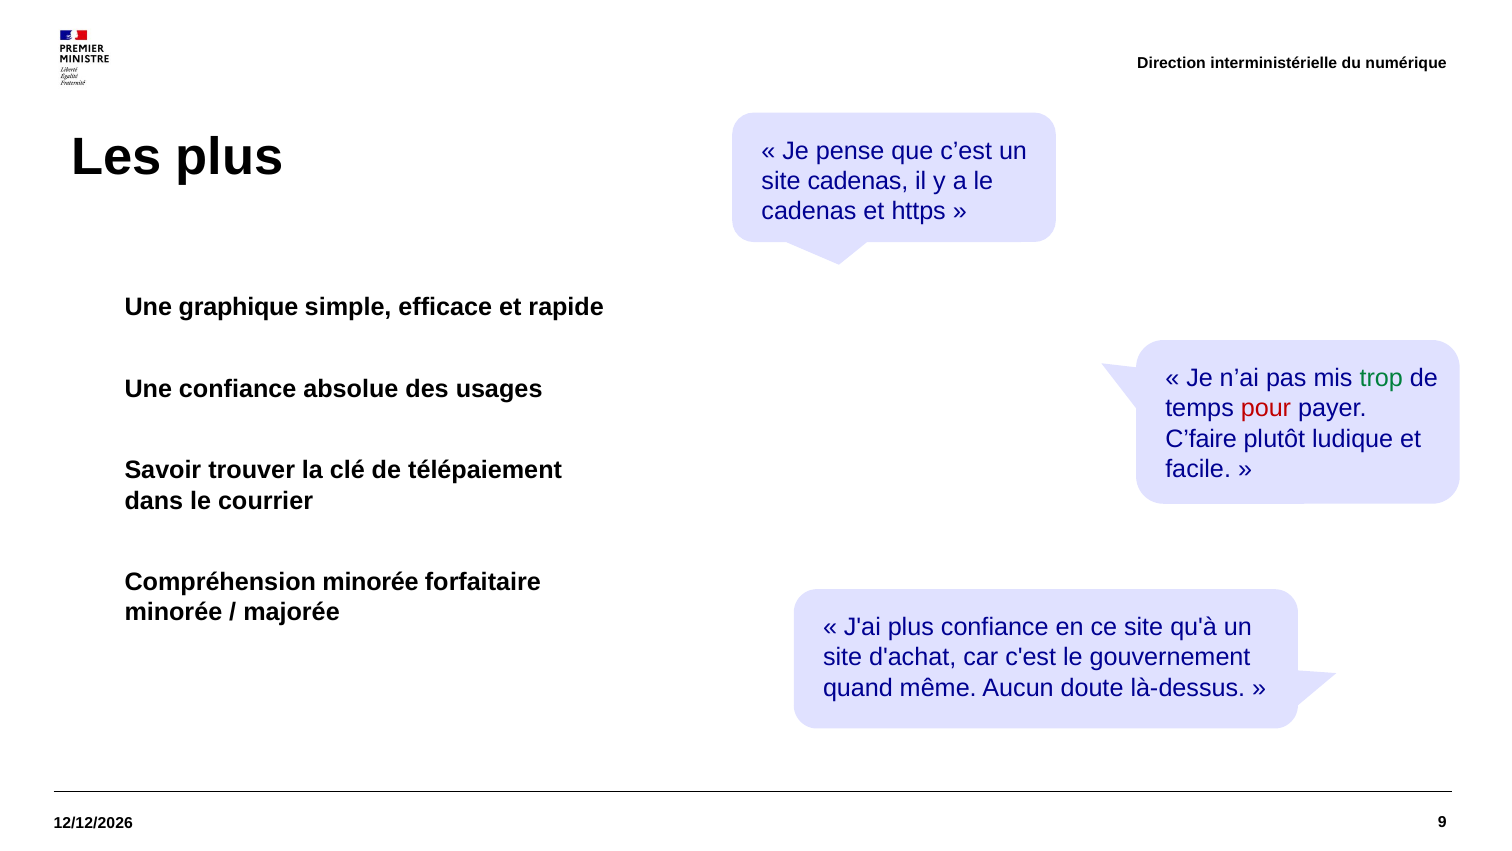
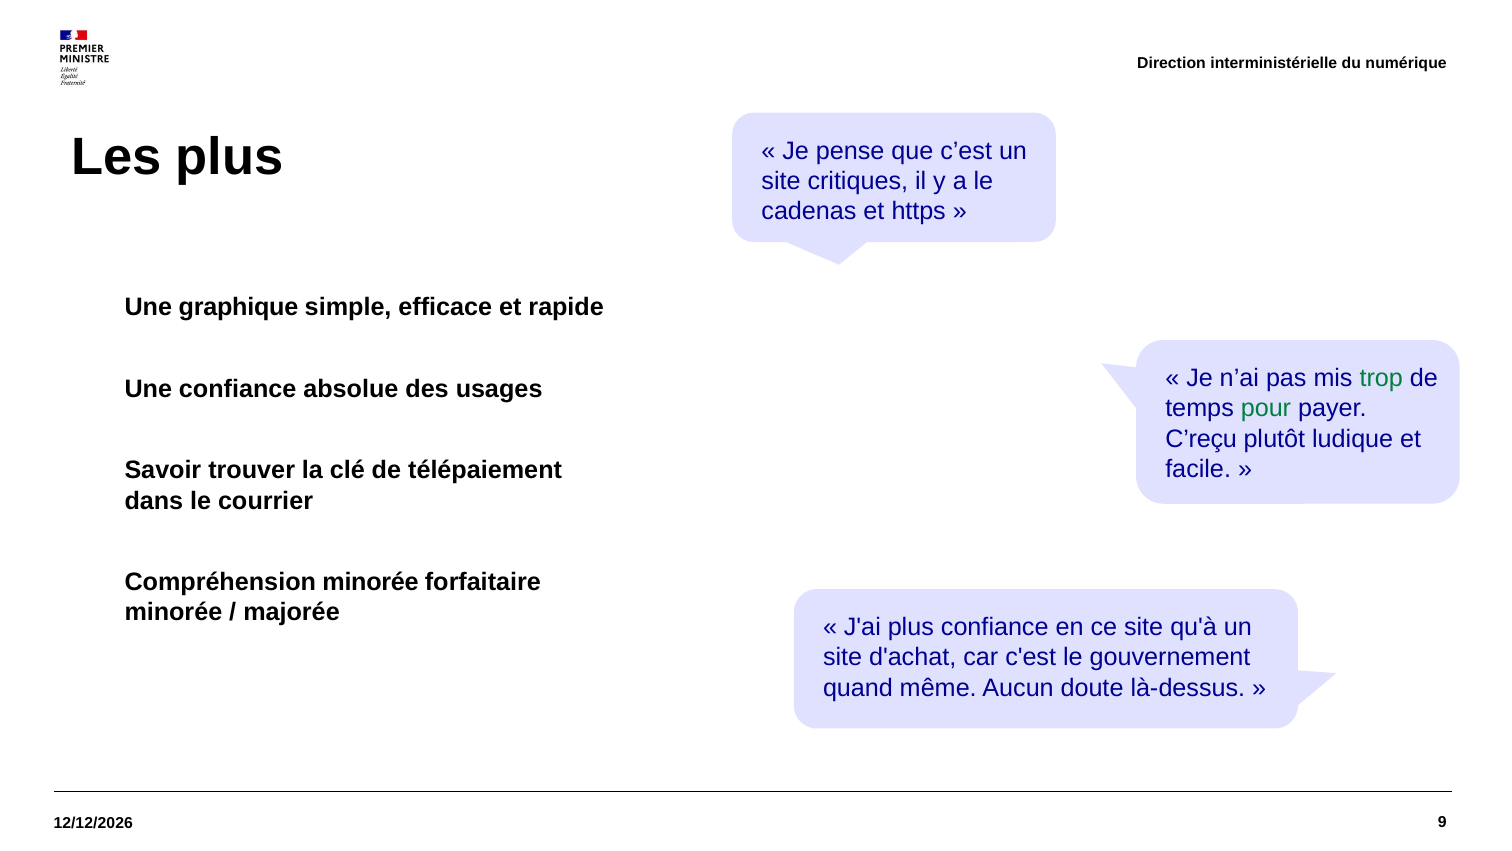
site cadenas: cadenas -> critiques (858, 181)
pour colour: red -> green (1266, 408)
C’faire: C’faire -> C’reçu (1201, 439)
